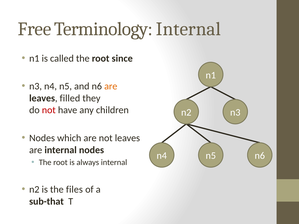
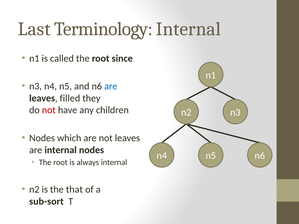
Free: Free -> Last (34, 29)
are colour: orange -> blue (111, 86)
files: files -> that (74, 190)
sub-that: sub-that -> sub-sort (46, 202)
